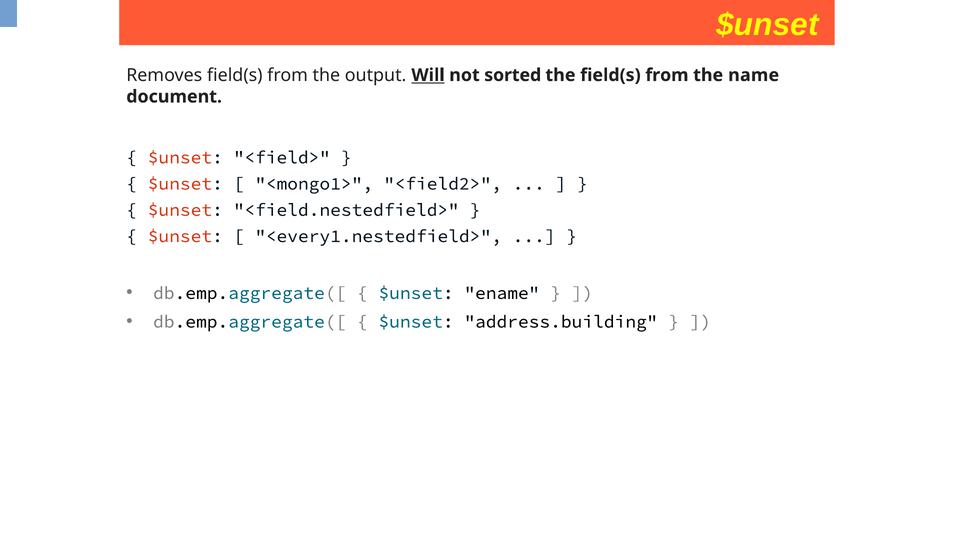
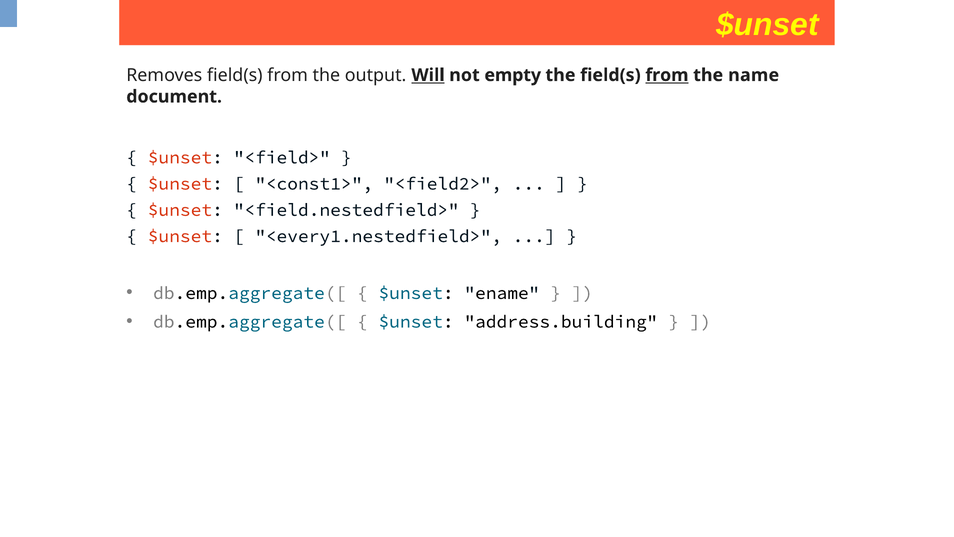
sorted: sorted -> empty (513, 75)
from underline: none -> present (667, 75)
<mongo1>: <mongo1> -> <const1> (314, 184)
